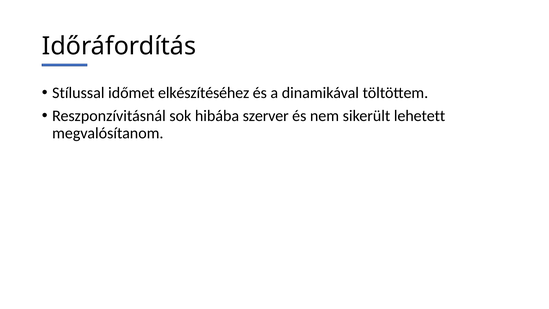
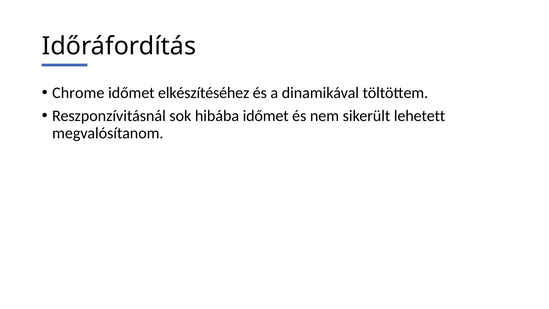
Stílussal: Stílussal -> Chrome (78, 93)
hibába szerver: szerver -> időmet (266, 116)
